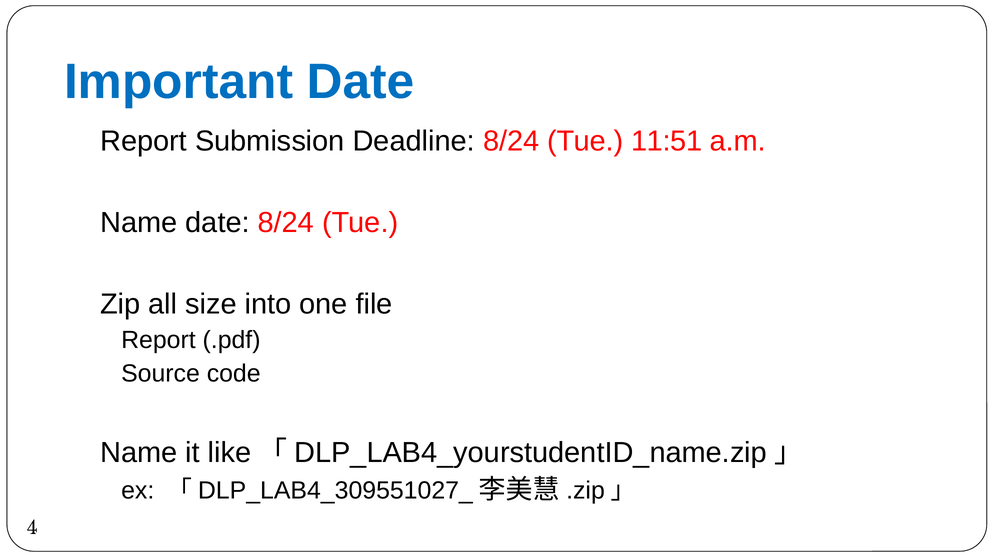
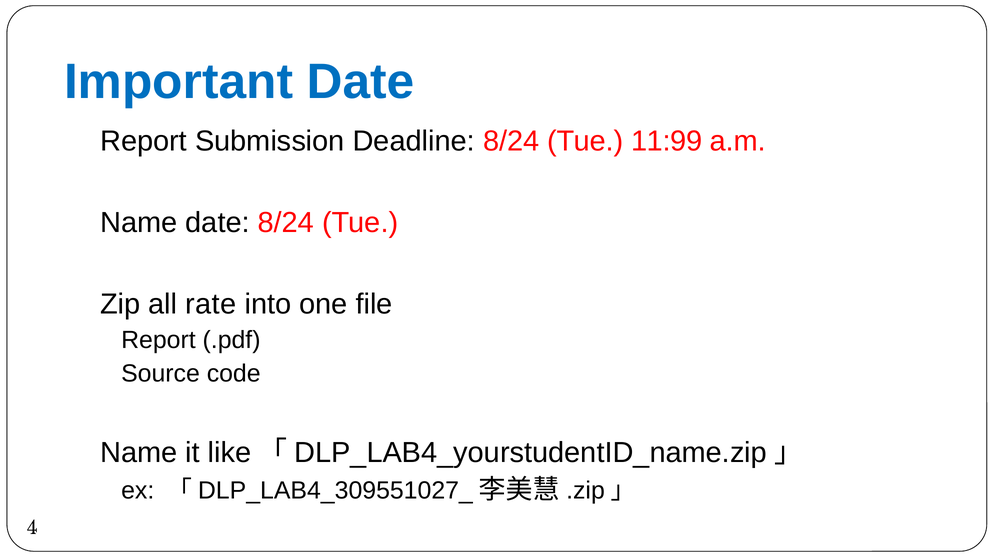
11:51: 11:51 -> 11:99 (667, 141)
size: size -> rate (211, 304)
